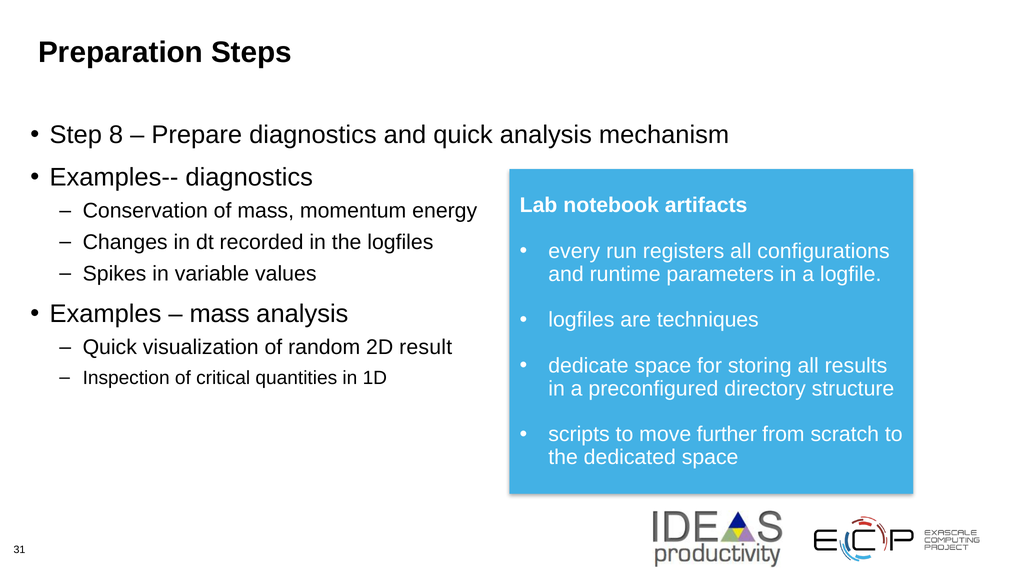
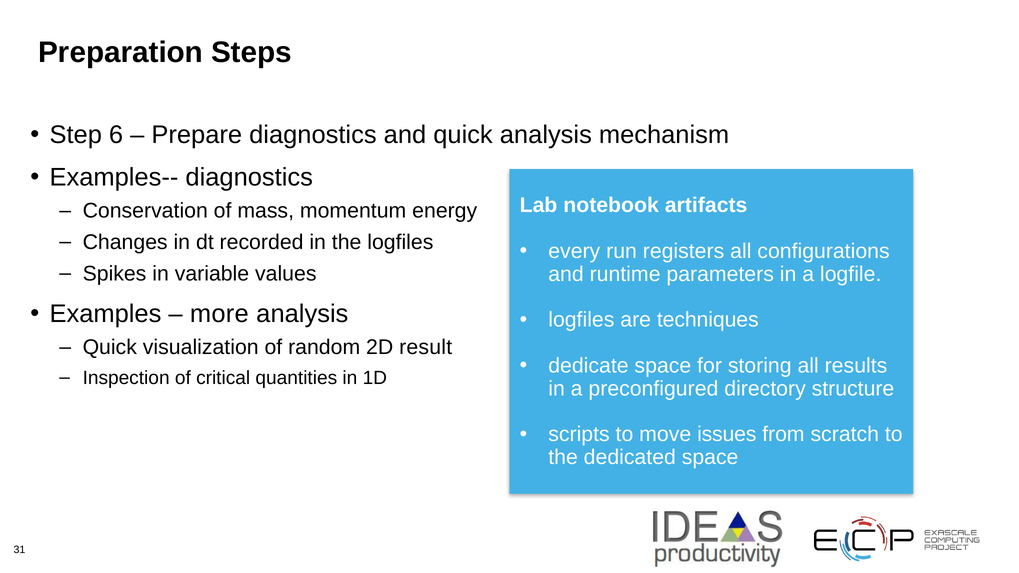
8: 8 -> 6 (116, 135)
mass: mass -> more (219, 314)
further: further -> issues (727, 435)
